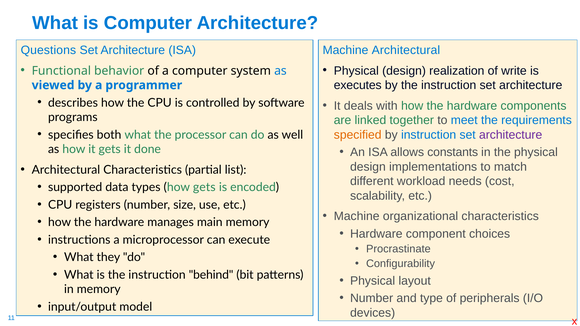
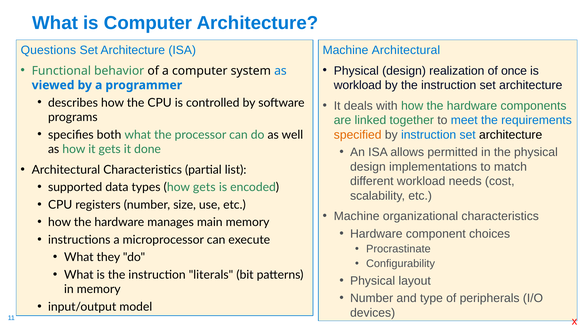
write: write -> once (514, 71)
executes: executes -> workload (358, 85)
architecture colour: purple -> black (511, 135)
constants: constants -> permitted (453, 152)
behind: behind -> literals (211, 275)
